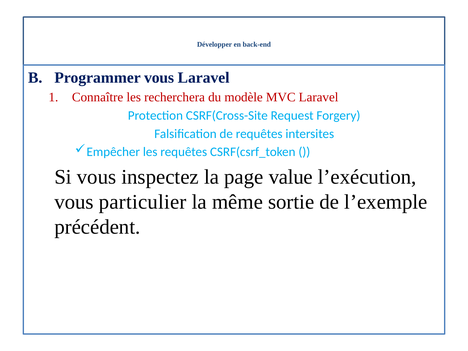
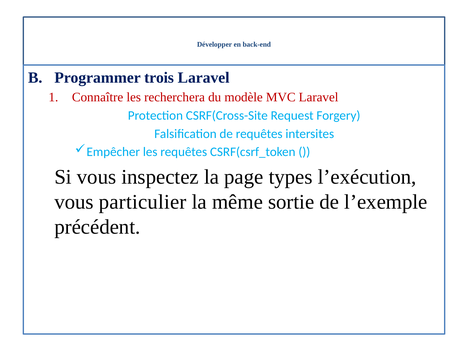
Programmer vous: vous -> trois (159, 78)
value: value -> types (291, 177)
